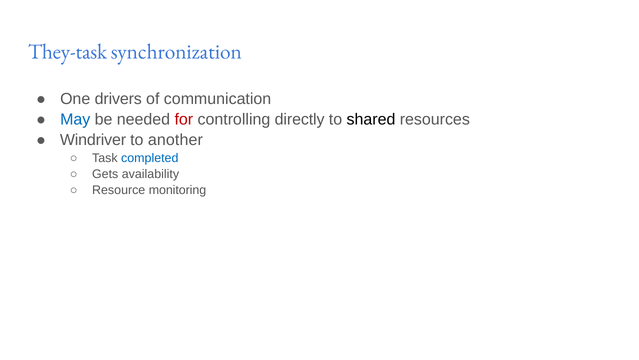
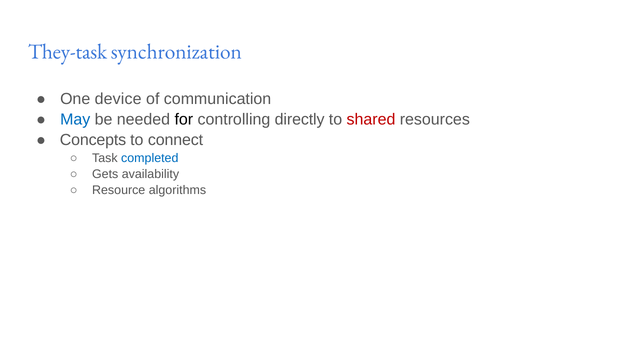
drivers: drivers -> device (118, 99)
for colour: red -> black (184, 119)
shared colour: black -> red (371, 119)
Windriver: Windriver -> Concepts (93, 140)
another: another -> connect (176, 140)
monitoring: monitoring -> algorithms (177, 190)
